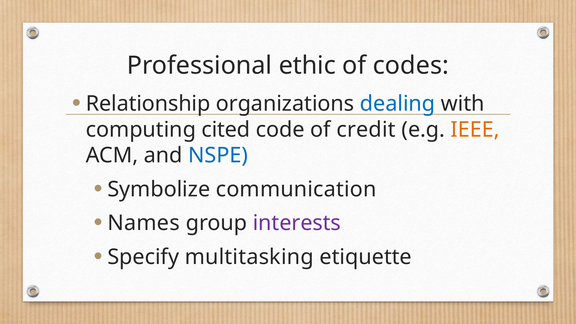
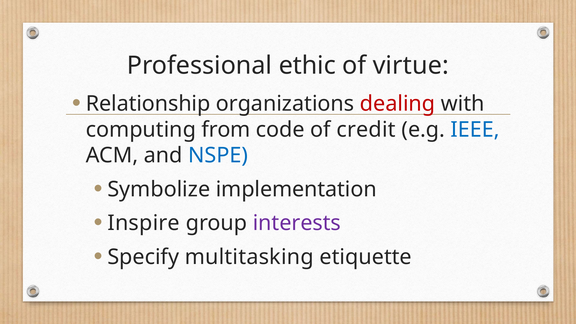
codes: codes -> virtue (411, 65)
dealing colour: blue -> red (398, 104)
cited: cited -> from (226, 130)
IEEE colour: orange -> blue (475, 130)
communication: communication -> implementation (296, 189)
Names: Names -> Inspire (144, 223)
